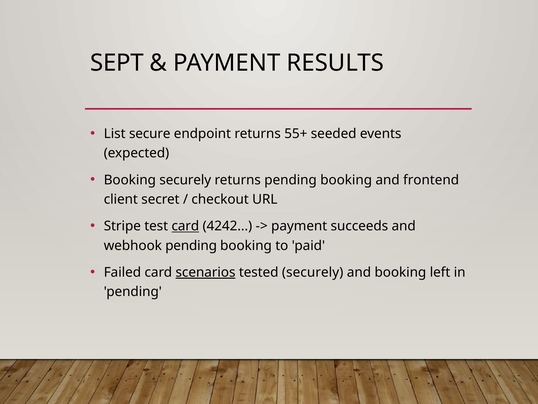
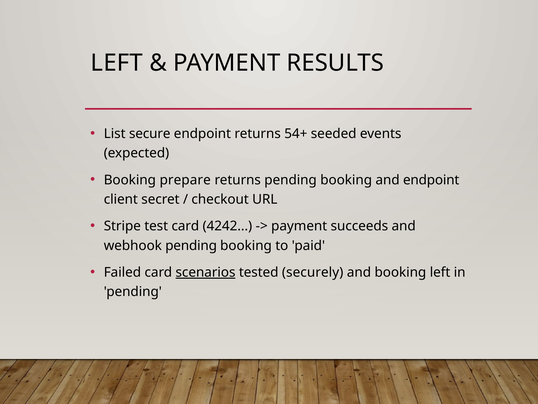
SEPT: SEPT -> LEFT (117, 63)
55+: 55+ -> 54+ (296, 134)
Booking securely: securely -> prepare (185, 180)
and frontend: frontend -> endpoint (431, 180)
card underline: present -> none (185, 226)
